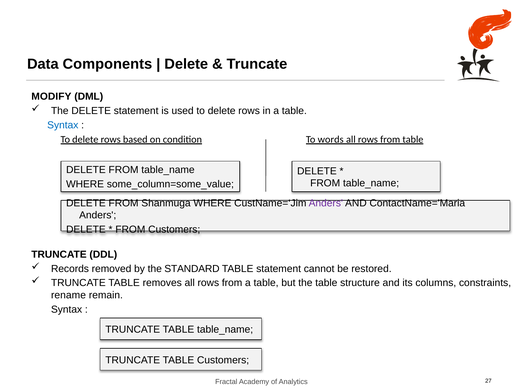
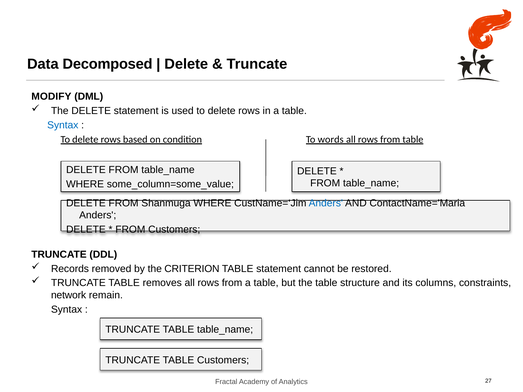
Components: Components -> Decomposed (108, 64)
Anders colour: purple -> blue (326, 203)
STANDARD: STANDARD -> CRITERION (192, 269)
rename: rename -> network (69, 295)
